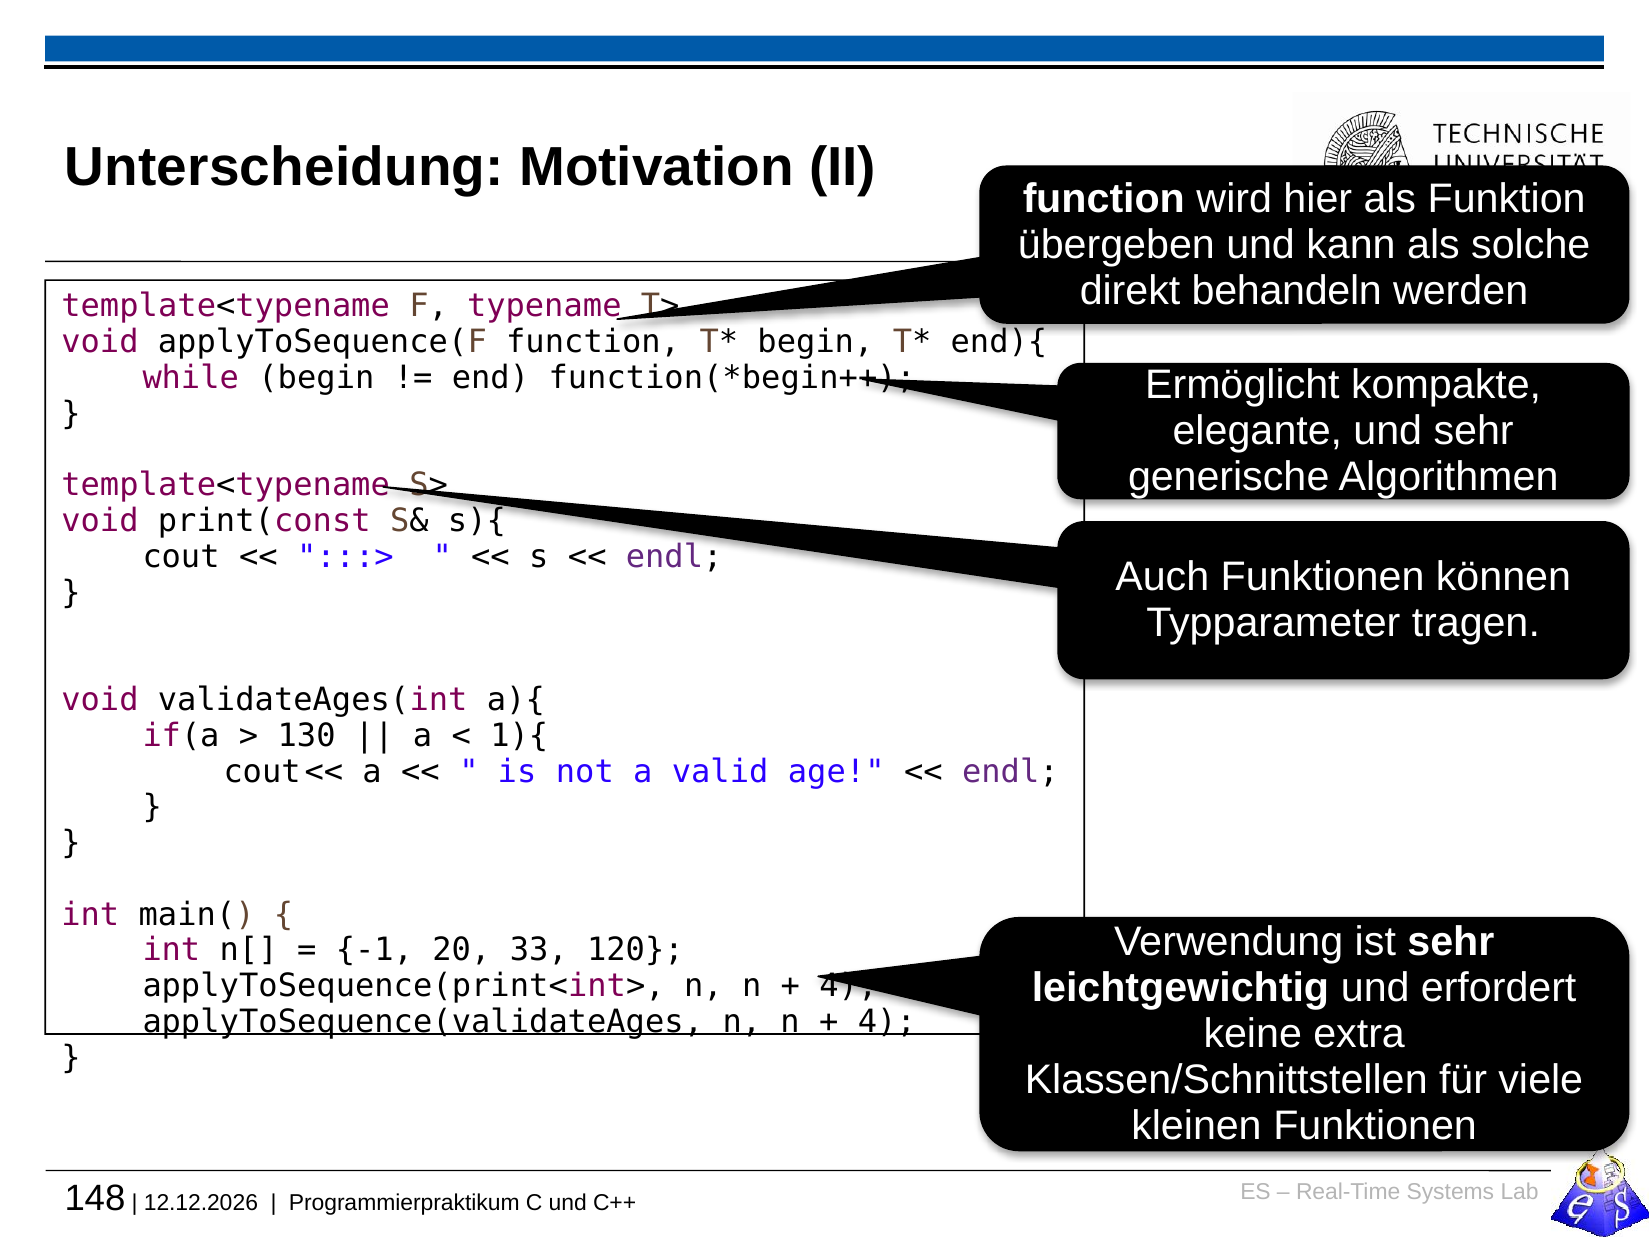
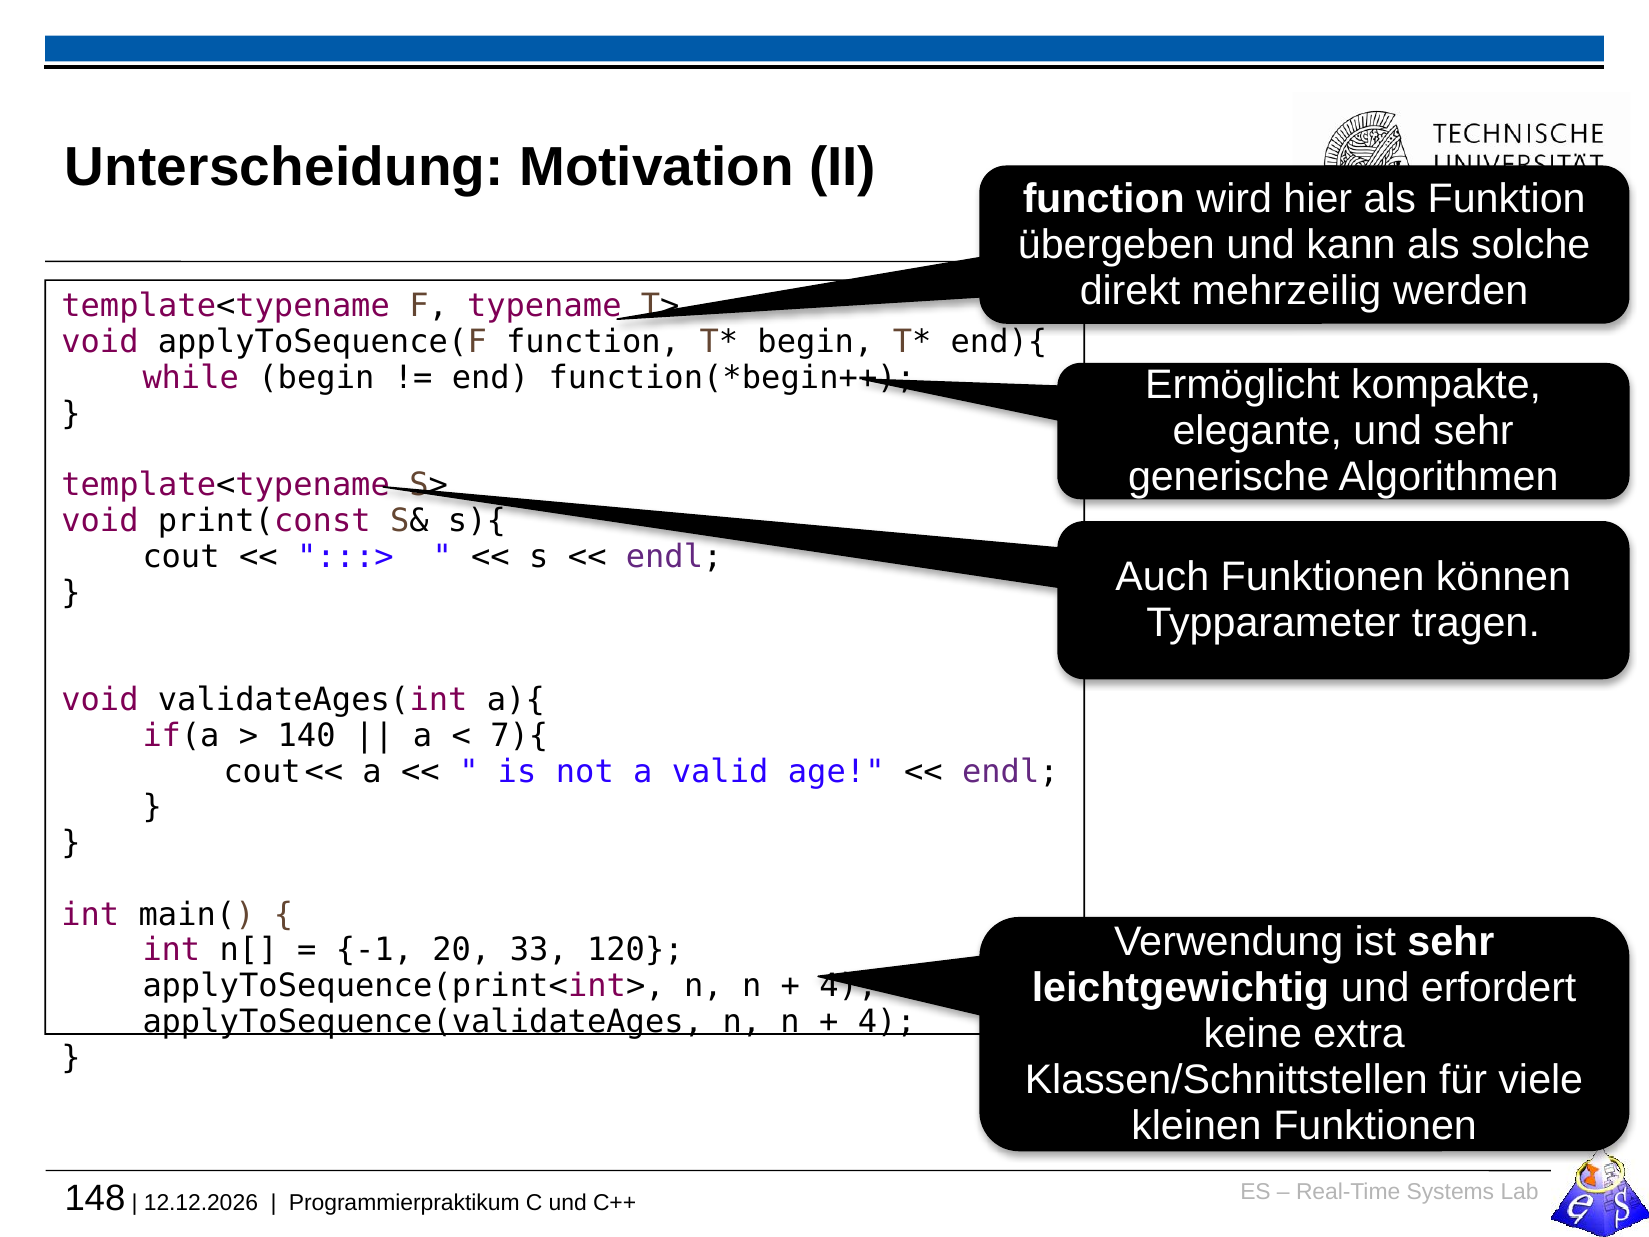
behandeln: behandeln -> mehrzeilig (1287, 291)
130: 130 -> 140 (307, 735)
1){: 1){ -> 7){ (519, 735)
